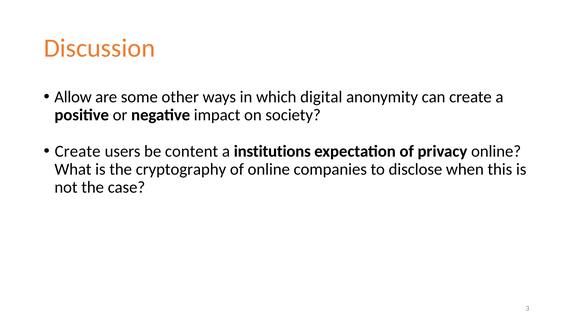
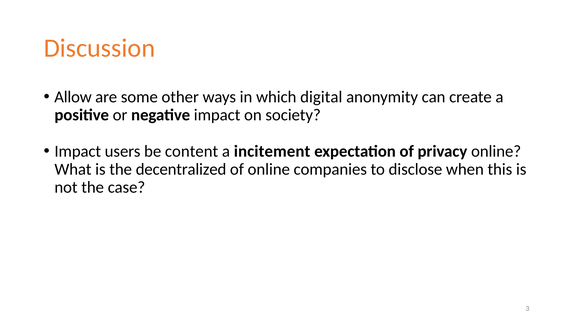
Create: Create -> Impact (78, 151)
institutions: institutions -> incitement (272, 151)
cryptography: cryptography -> decentralized (181, 169)
